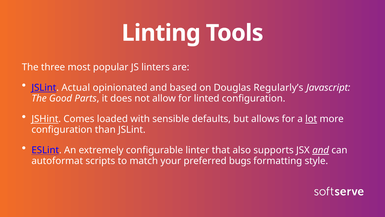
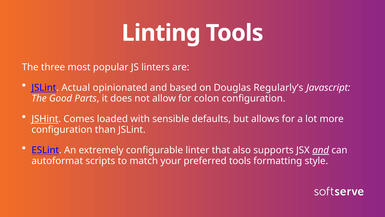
linted: linted -> colon (207, 98)
lot underline: present -> none (311, 119)
preferred bugs: bugs -> tools (240, 161)
